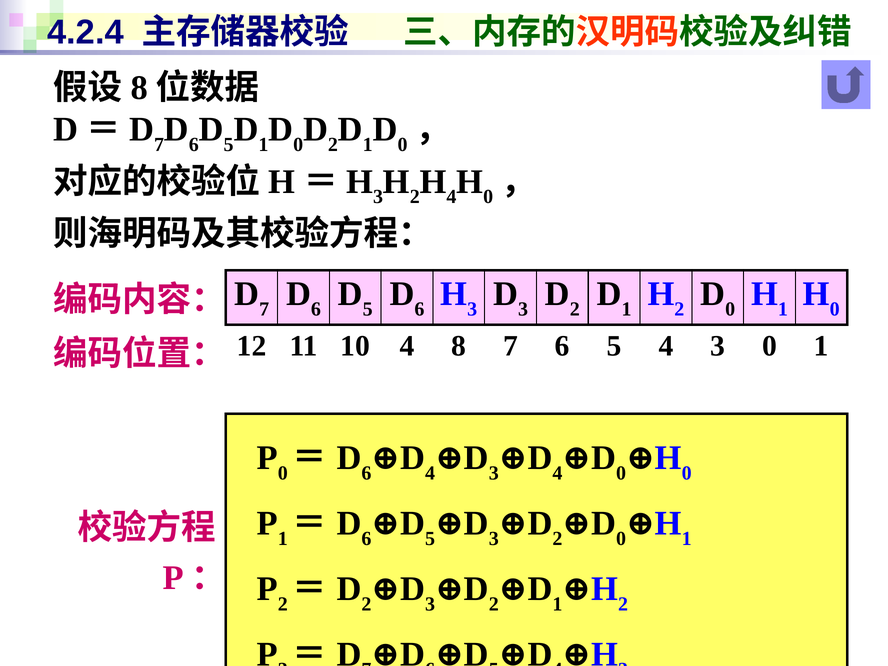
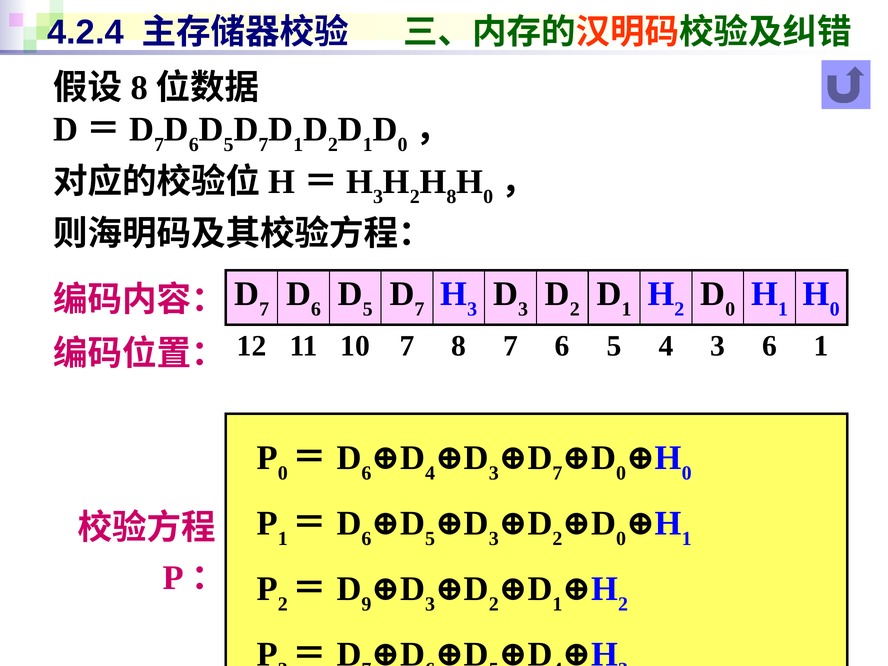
1: 1 -> 7 (263, 144)
0: 0 -> 1 (298, 144)
4: 4 -> 8 (451, 197)
6: 6 -> 7 (419, 309)
10 4: 4 -> 7 (407, 346)
3 0: 0 -> 6 (769, 346)
4: 4 -> 7 (557, 473)
2: 2 -> 9 (366, 604)
